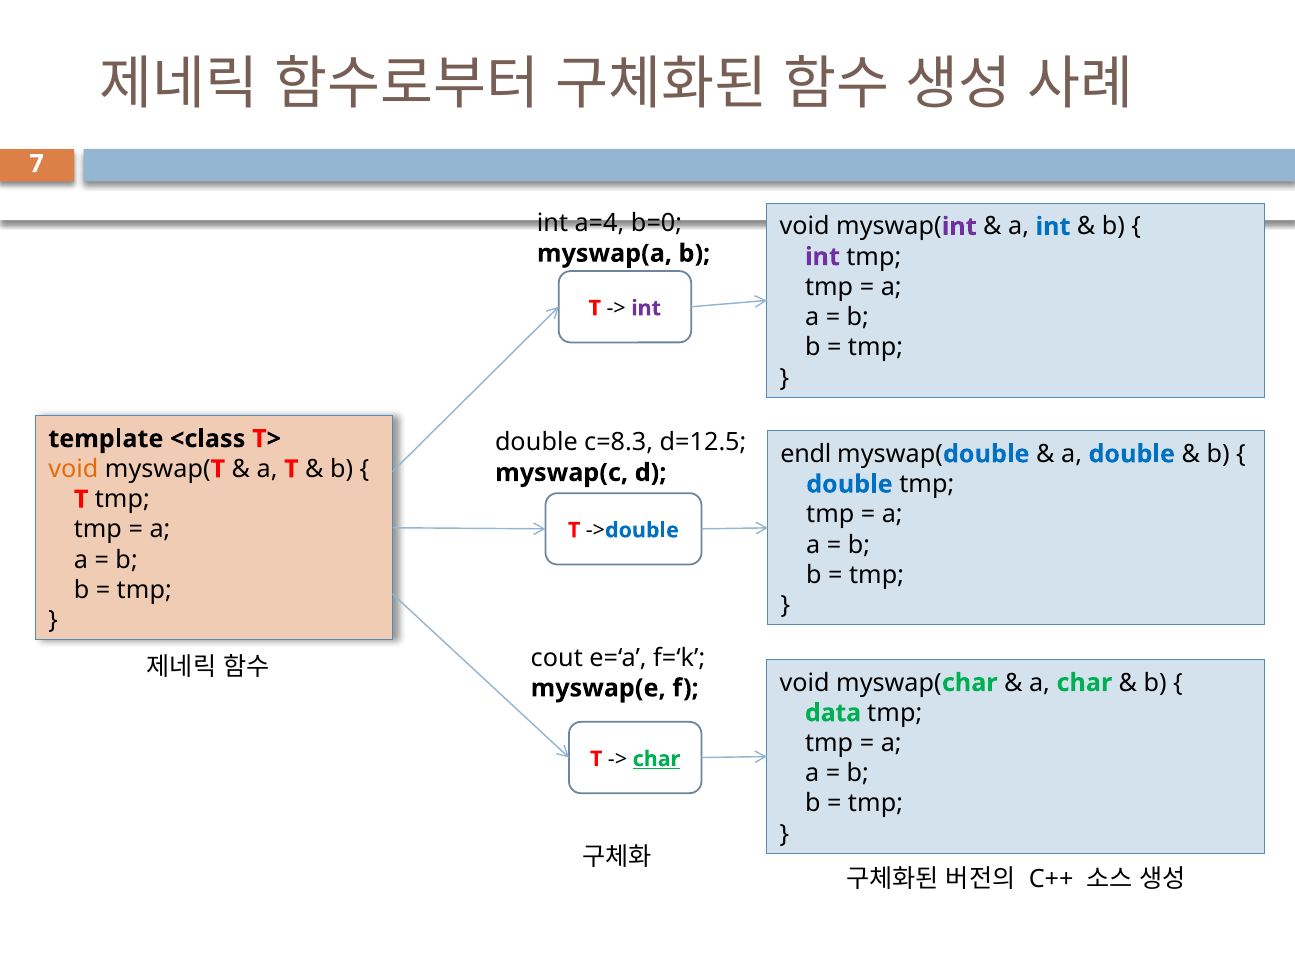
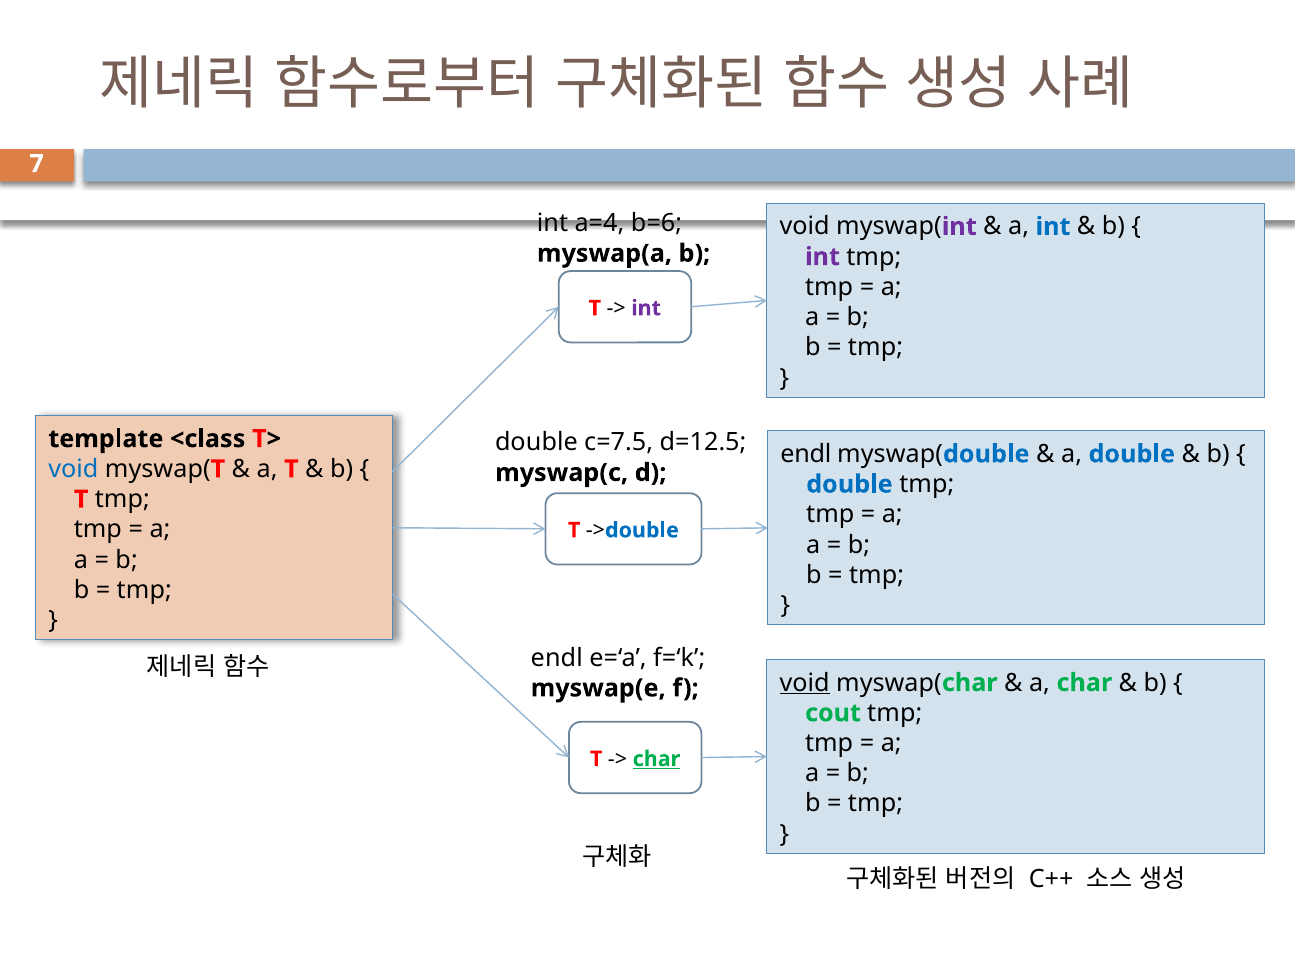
b=0: b=0 -> b=6 (657, 223)
c=8.3: c=8.3 -> c=7.5 (619, 443)
void colour: orange -> blue (73, 469)
cout: cout -> endl (557, 658)
void underline: none -> present (805, 683)
data: data -> cout (833, 713)
